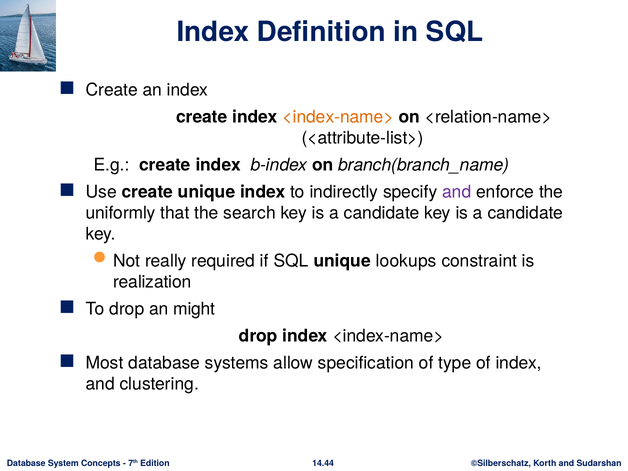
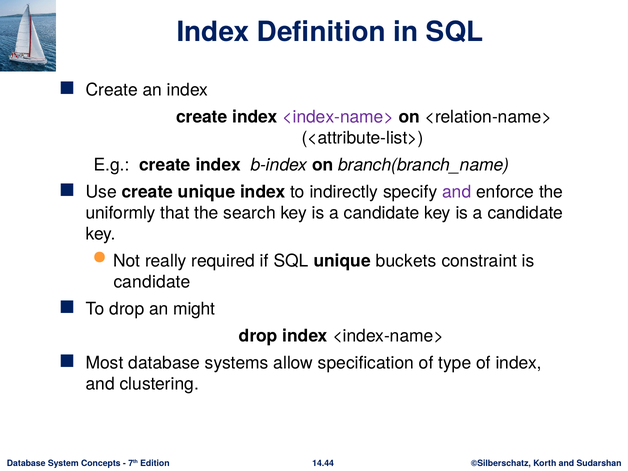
<index-name> colour: orange -> purple (338, 117)
lookups: lookups -> buckets (406, 261)
realization: realization -> candidate (152, 282)
